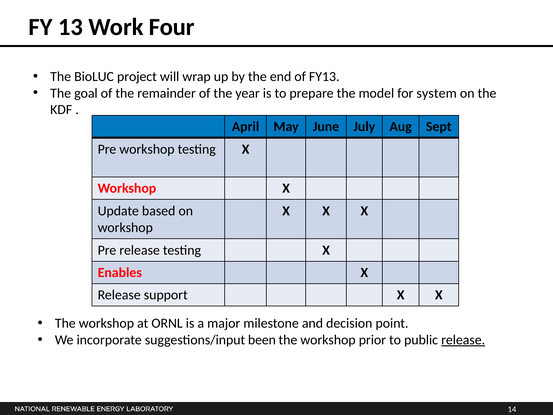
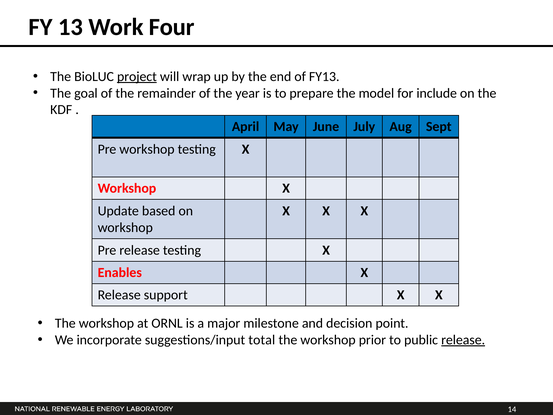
project underline: none -> present (137, 76)
system: system -> include (437, 93)
been: been -> total (262, 340)
